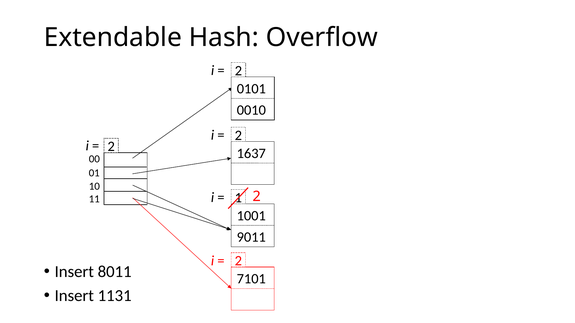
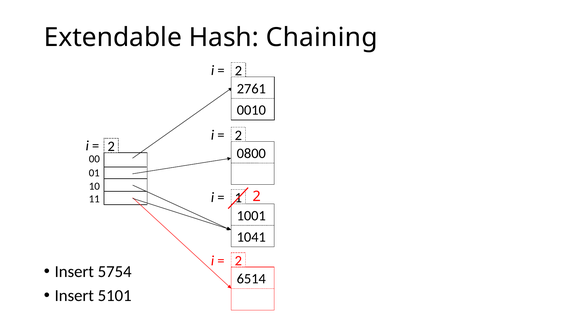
Overflow: Overflow -> Chaining (322, 38)
0101: 0101 -> 2761 (251, 89)
1637: 1637 -> 0800 (251, 153)
9011: 9011 -> 1041 (251, 237)
8011: 8011 -> 5754 (115, 272)
7101: 7101 -> 6514 (251, 279)
1131: 1131 -> 5101 (115, 296)
